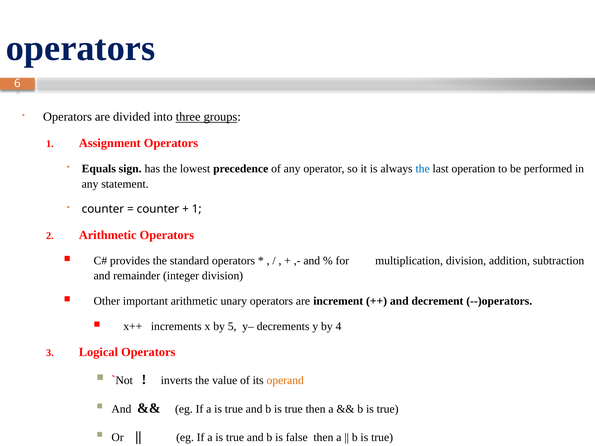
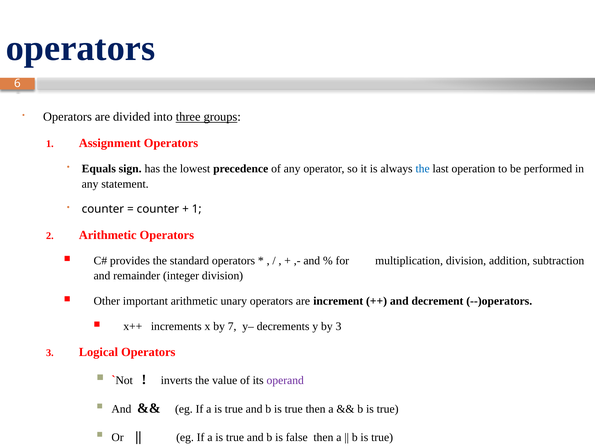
5: 5 -> 7 (232, 326)
by 4: 4 -> 3 (338, 326)
operand colour: orange -> purple (285, 381)
